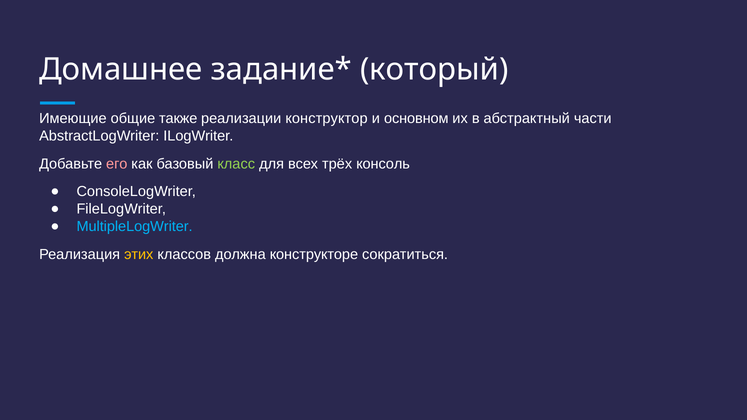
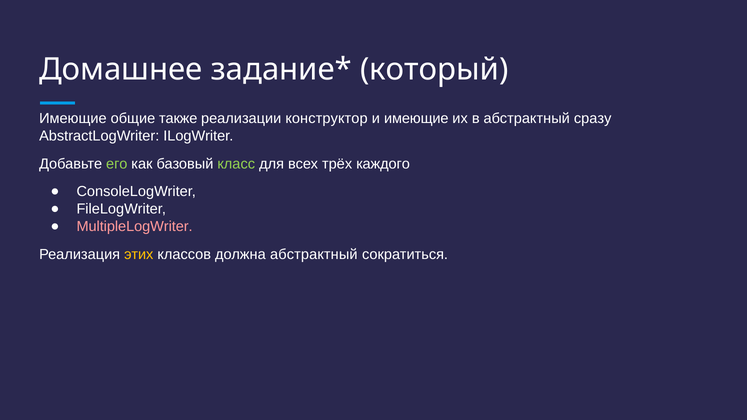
и основном: основном -> имеющие (416, 119)
части: части -> сразу (593, 119)
его colour: pink -> light green (117, 164)
консоль: консоль -> каждого (383, 164)
MultipleLogWriter colour: light blue -> pink (135, 227)
должна конструкторе: конструкторе -> абстрактный (314, 254)
